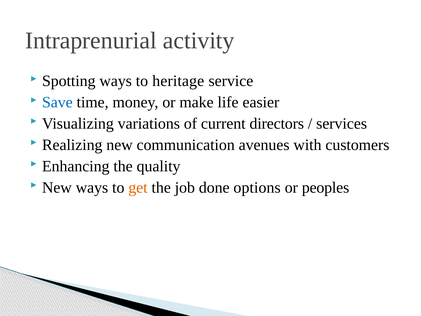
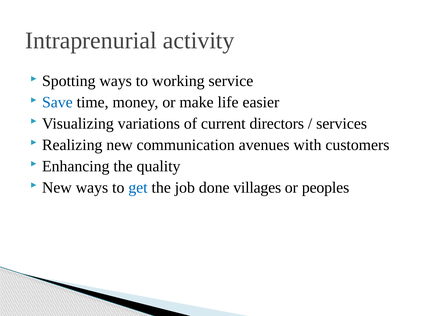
heritage: heritage -> working (178, 81)
get colour: orange -> blue (138, 187)
options: options -> villages (257, 187)
